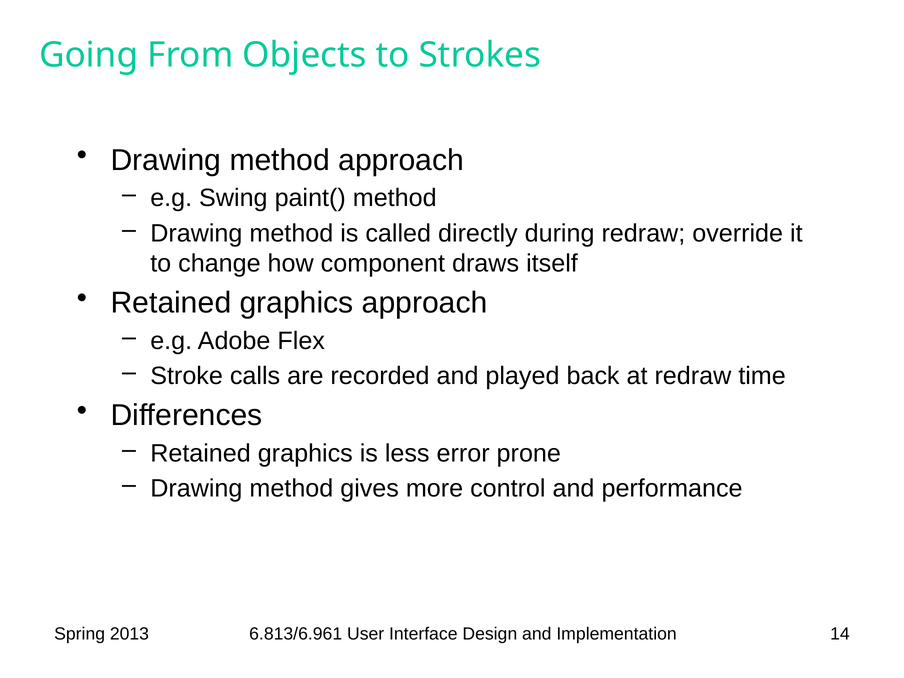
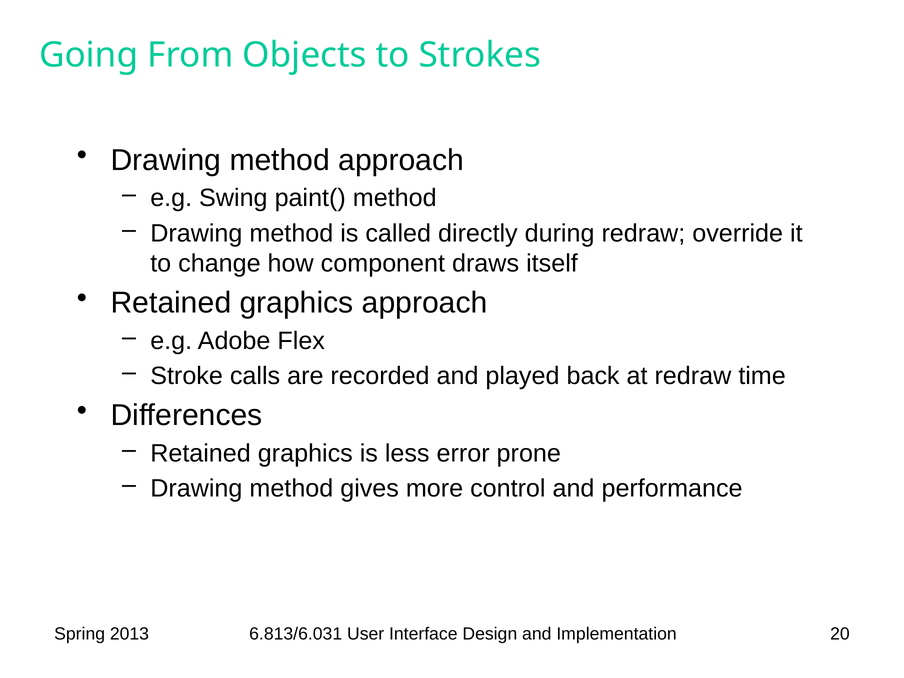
6.813/6.961: 6.813/6.961 -> 6.813/6.031 (296, 634)
14: 14 -> 20 (840, 634)
